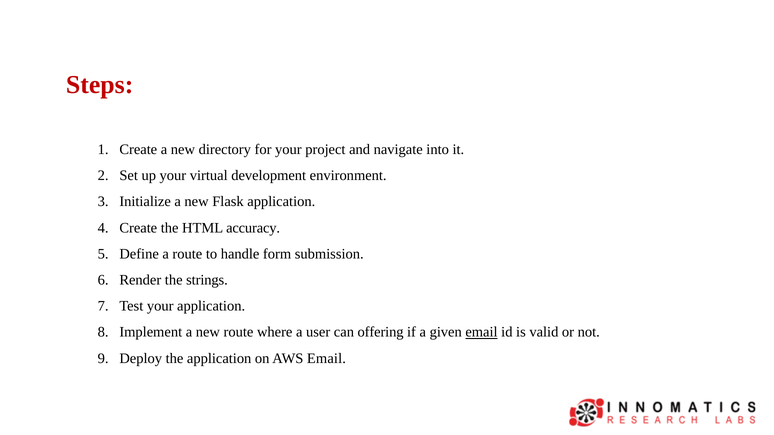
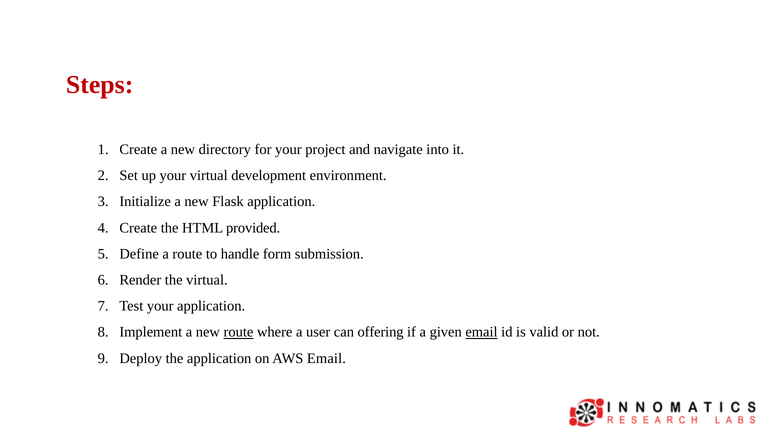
accuracy: accuracy -> provided (253, 228)
the strings: strings -> virtual (207, 280)
route underline: none -> present (238, 332)
